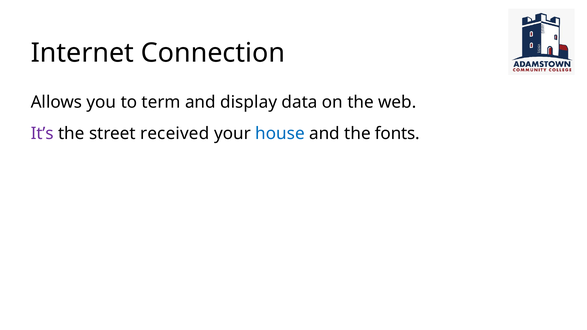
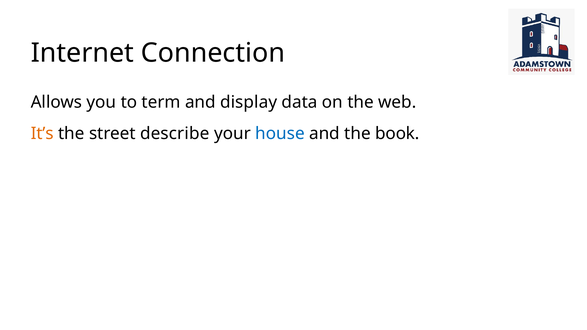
It’s colour: purple -> orange (42, 134)
received: received -> describe (175, 134)
fonts: fonts -> book (397, 134)
